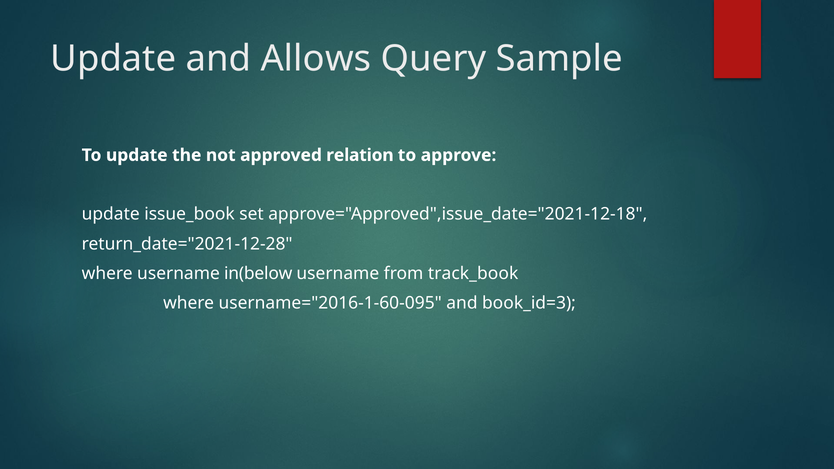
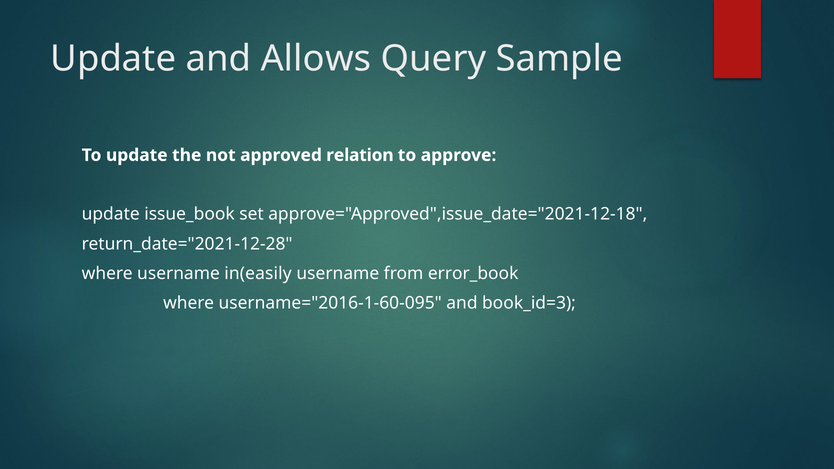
in(below: in(below -> in(easily (258, 273)
track_book: track_book -> error_book (473, 273)
